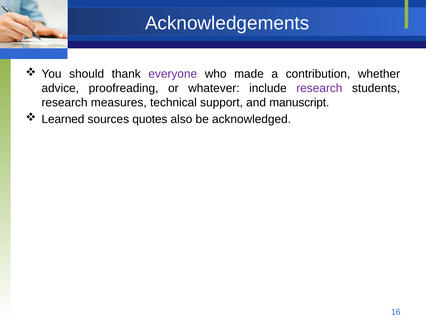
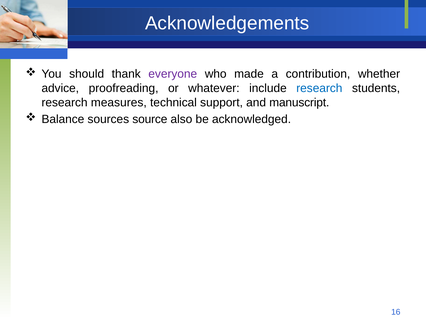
research colour: purple -> blue (319, 88)
Learned: Learned -> Balance (63, 119)
quotes: quotes -> source (150, 119)
